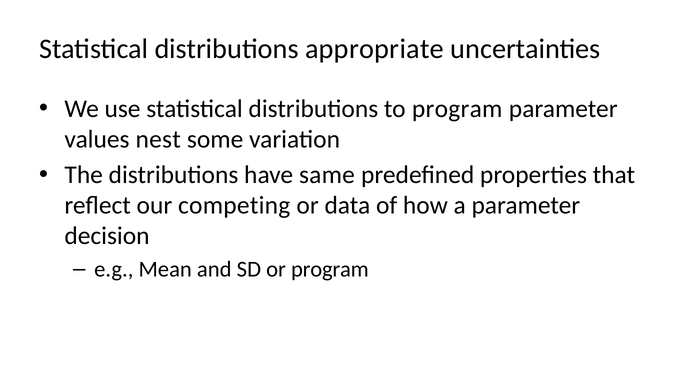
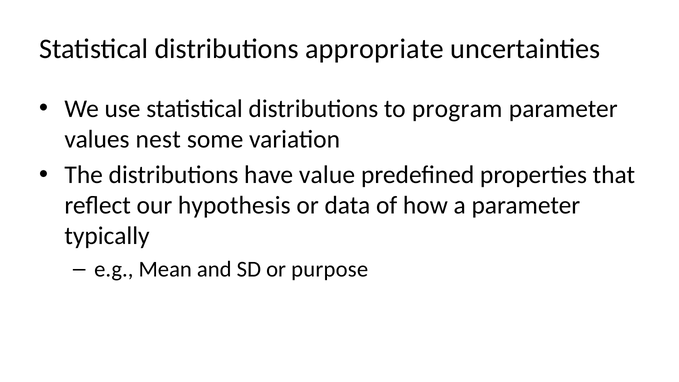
same: same -> value (327, 175)
competing: competing -> hypothesis (234, 205)
decision: decision -> typically (107, 236)
or program: program -> purpose (330, 269)
